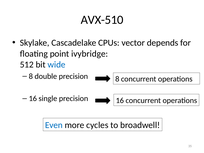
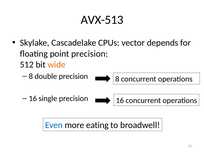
AVX-510: AVX-510 -> AVX-513 (102, 20)
point ivybridge: ivybridge -> precision (90, 54)
wide colour: blue -> orange (57, 65)
cycles: cycles -> eating (97, 125)
